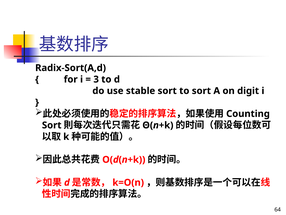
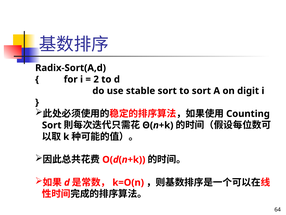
3: 3 -> 2 (96, 79)
